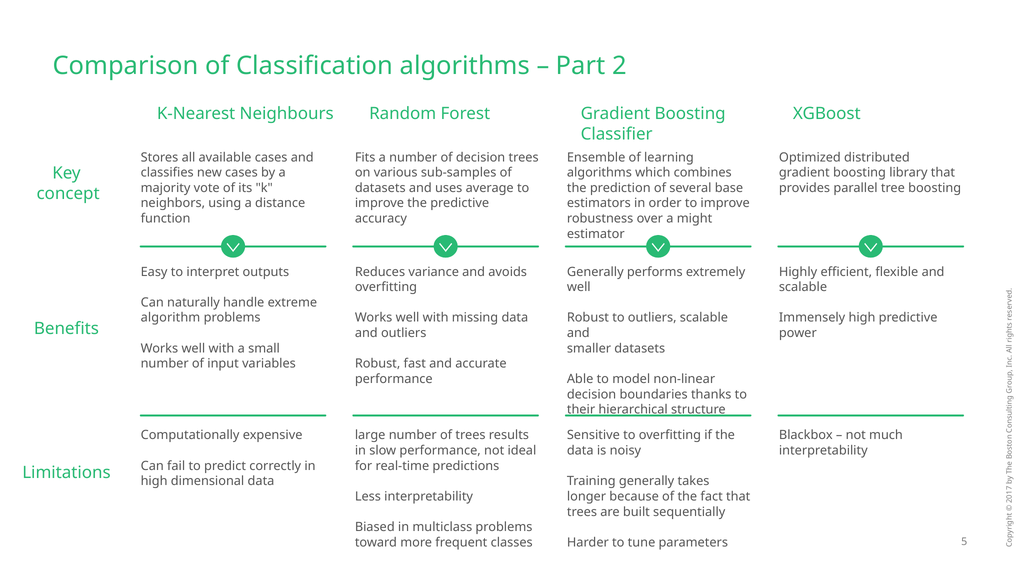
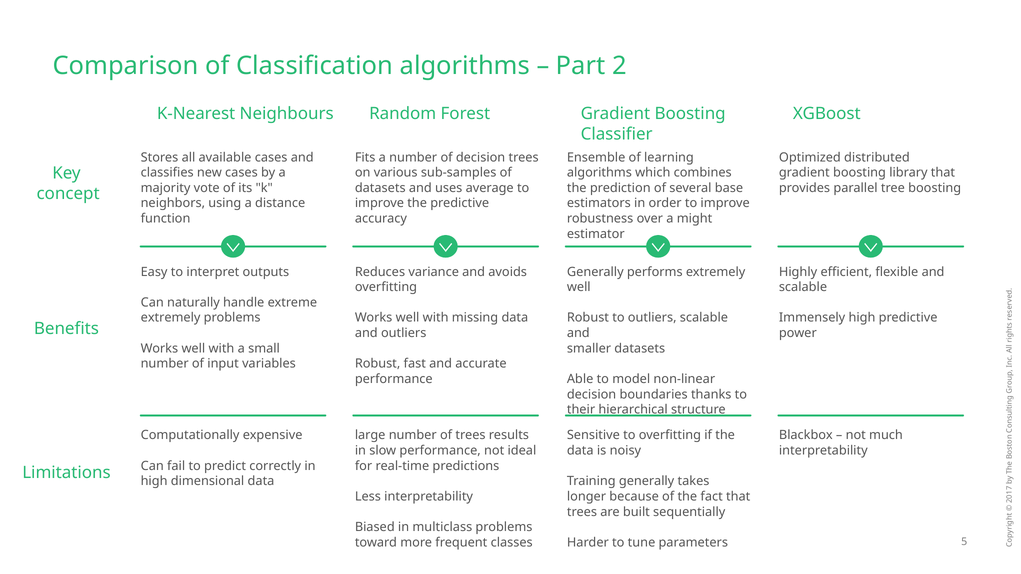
algorithm: algorithm -> extremely (171, 318)
